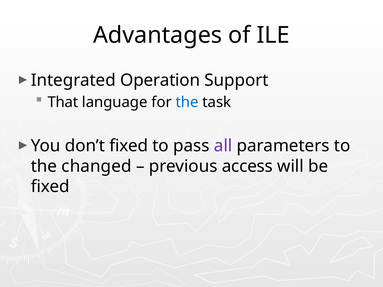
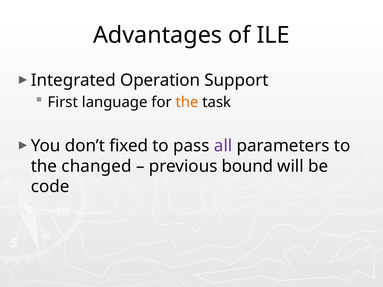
That: That -> First (63, 102)
the colour: blue -> orange (187, 102)
access: access -> bound (247, 166)
fixed: fixed -> code (50, 187)
